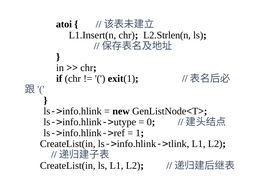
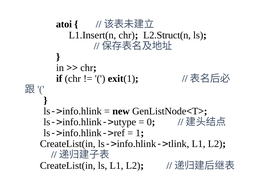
L2.Strlen(n: L2.Strlen(n -> L2.Struct(n (167, 35)
